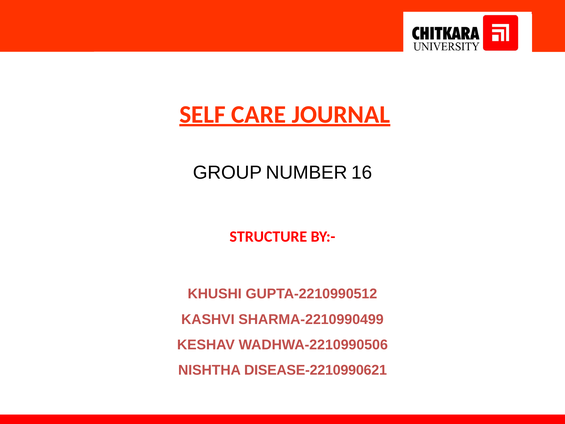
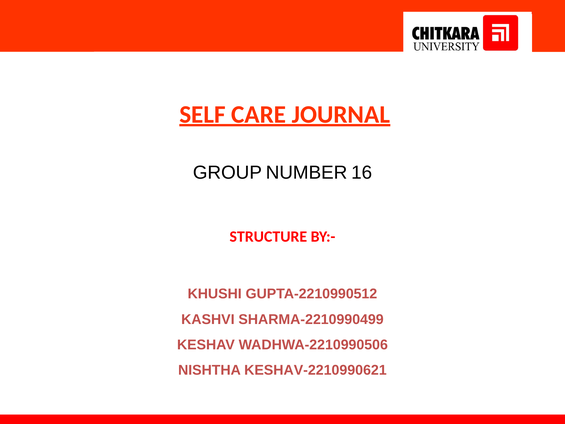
DISEASE-2210990621: DISEASE-2210990621 -> KESHAV-2210990621 (315, 370)
